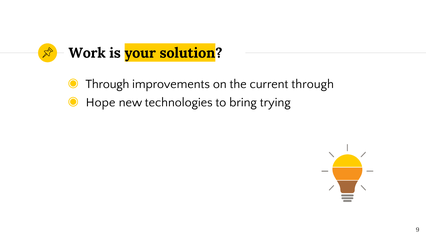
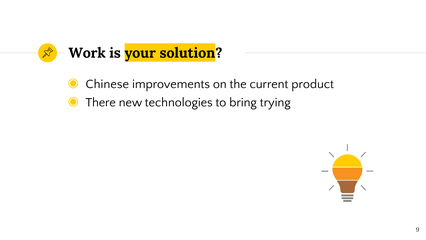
Through: Through -> Chinese (107, 84)
current through: through -> product (313, 84)
Hope: Hope -> There (101, 102)
